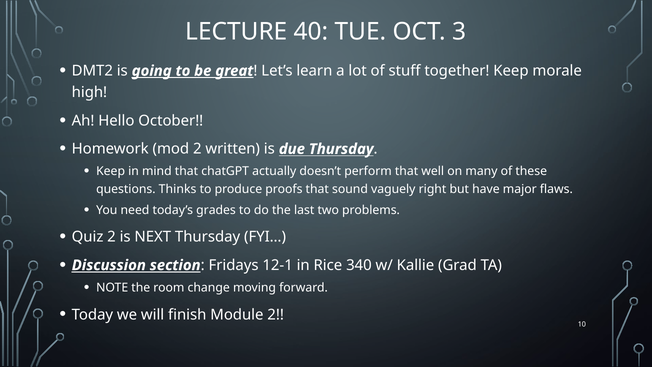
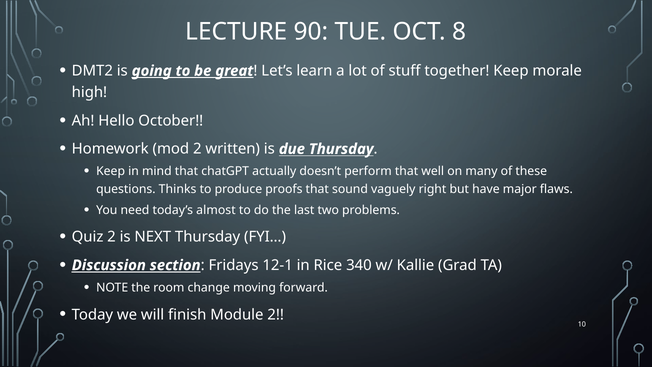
40: 40 -> 90 (311, 32)
3: 3 -> 8 (459, 32)
grades: grades -> almost (216, 210)
